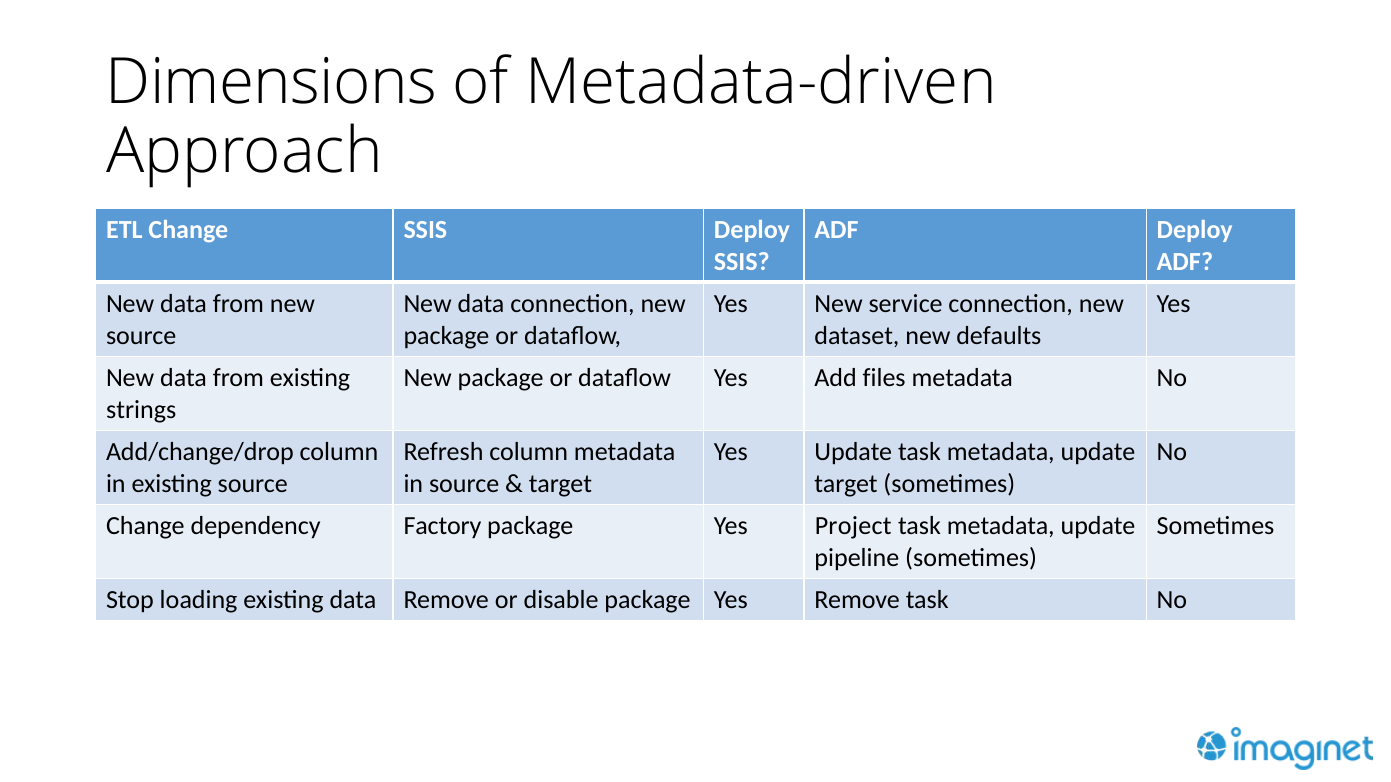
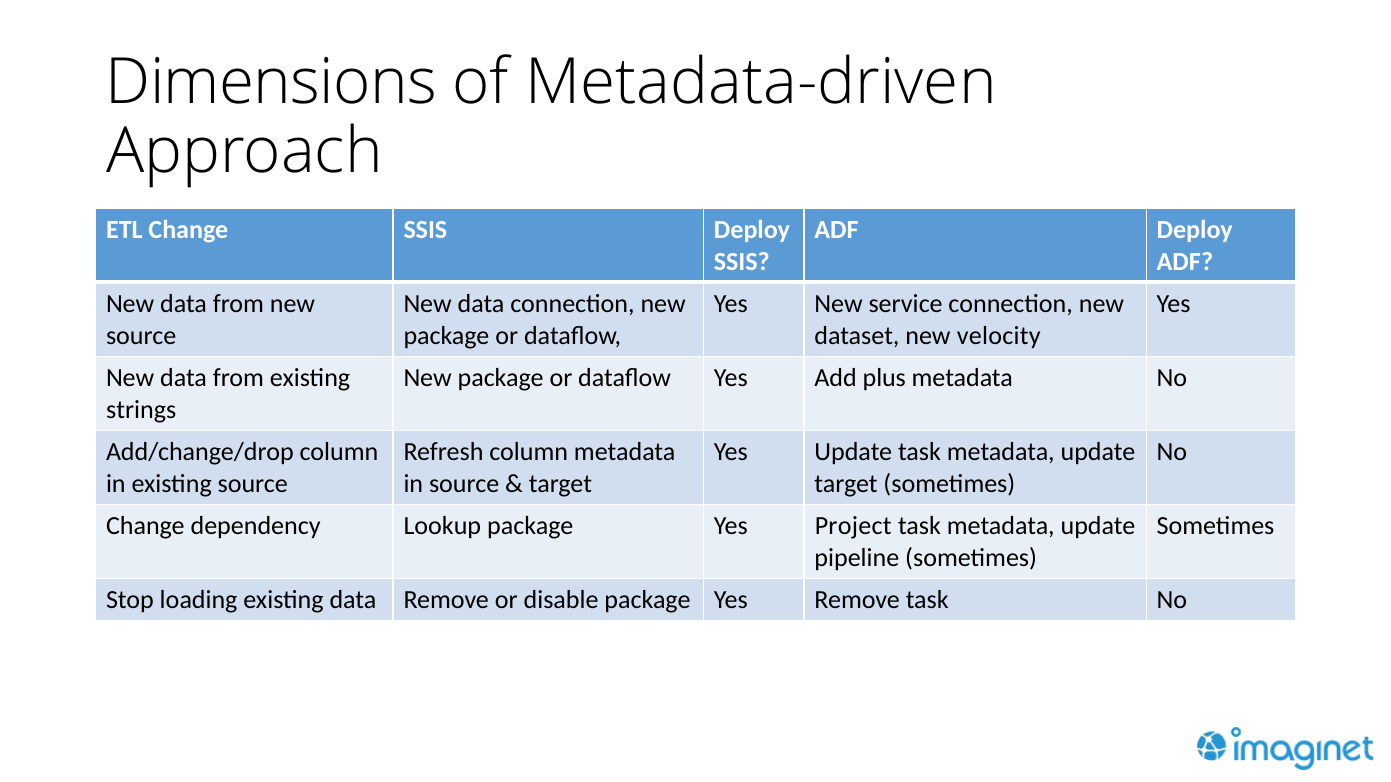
defaults: defaults -> velocity (999, 336)
files: files -> plus (884, 378)
Factory: Factory -> Lookup (442, 526)
